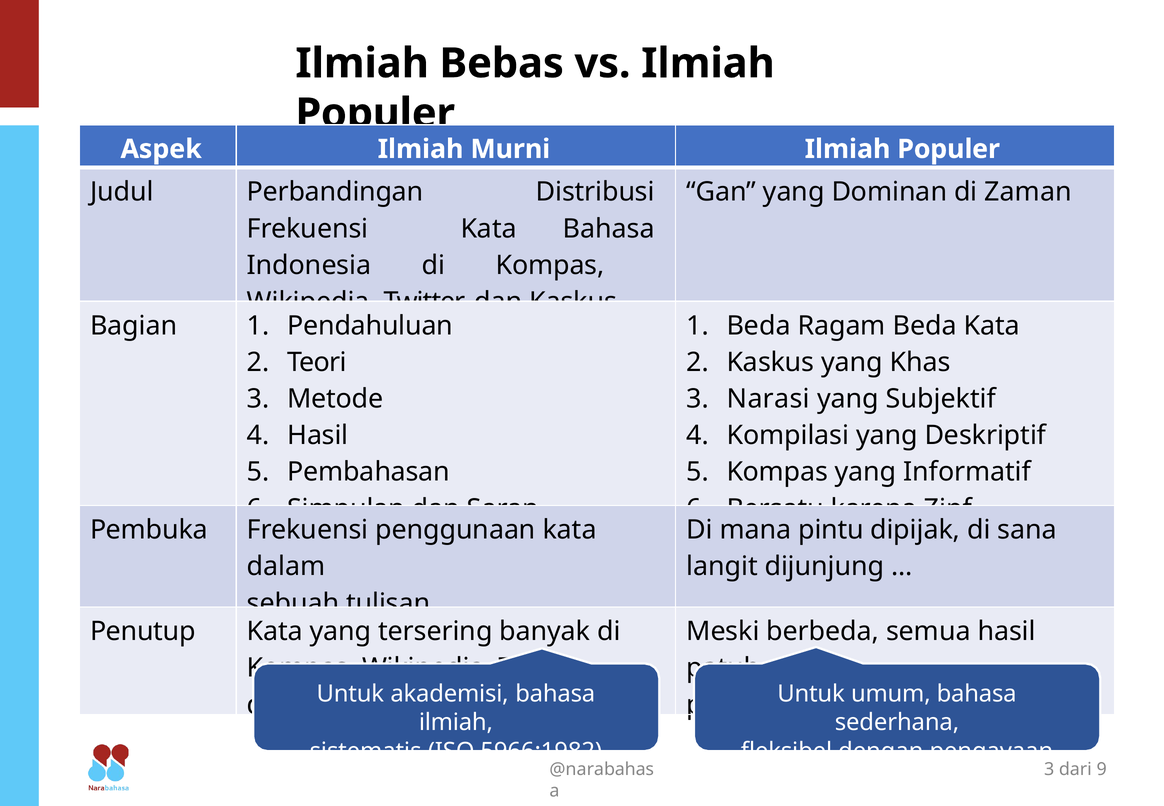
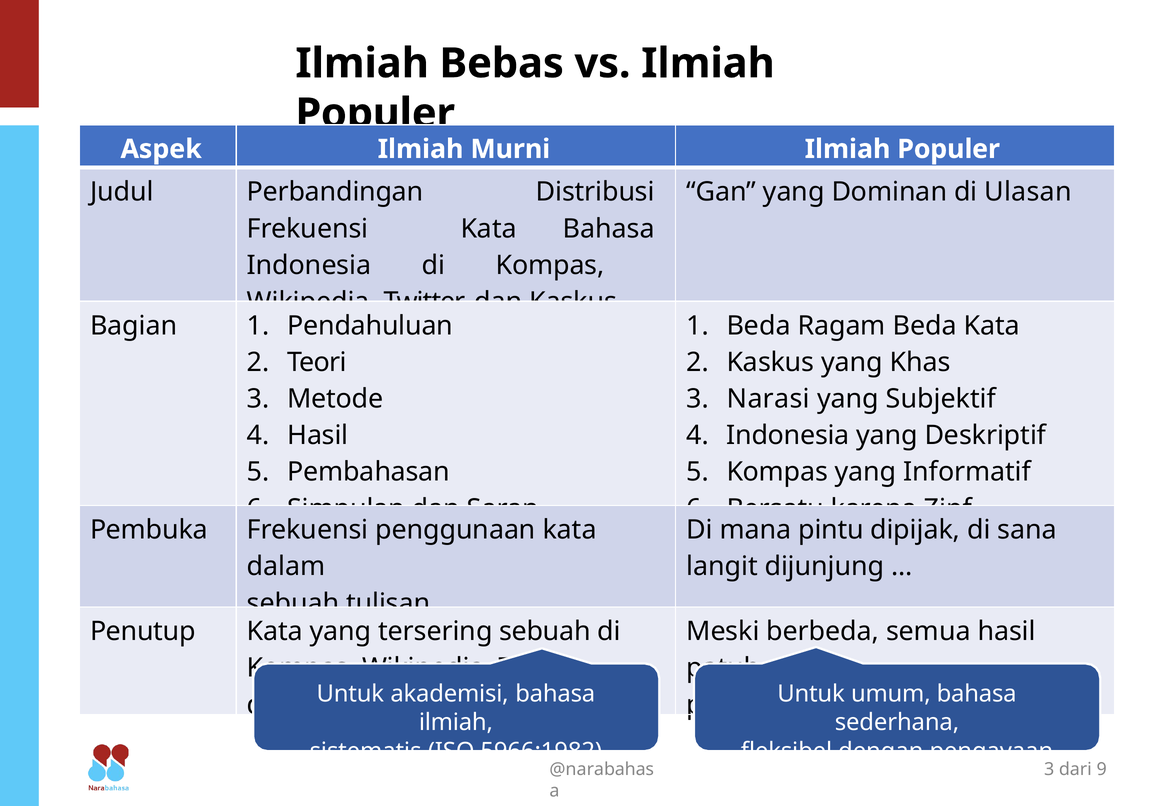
Zaman: Zaman -> Ulasan (1028, 192)
Kompilasi: Kompilasi -> Indonesia (788, 435)
tersering banyak: banyak -> sebuah (545, 631)
